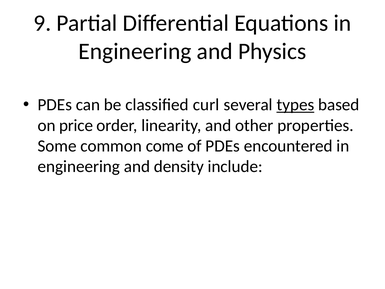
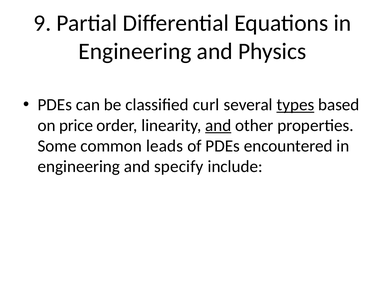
and underline: none -> present (218, 125)
come: come -> leads (165, 146)
density: density -> specify (179, 166)
